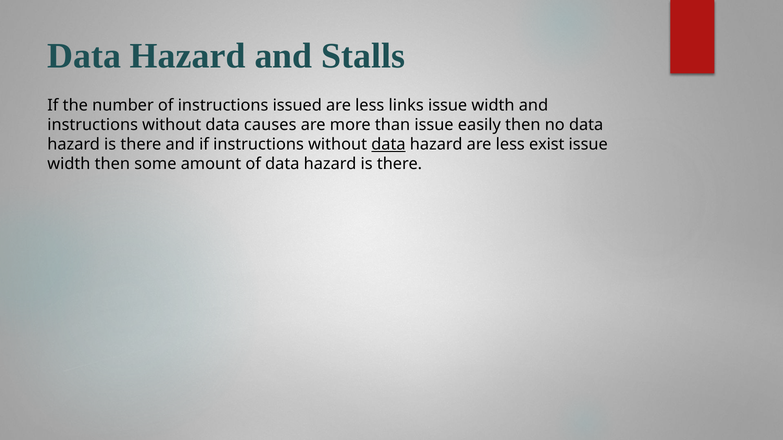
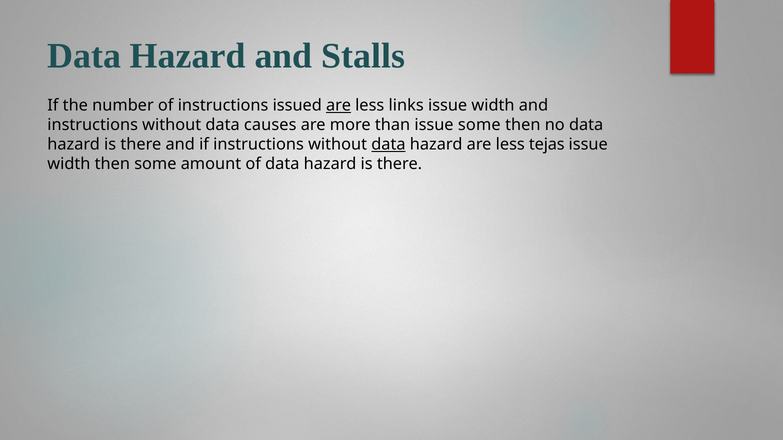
are underline: none -> present (339, 105)
issue easily: easily -> some (479, 125)
exist: exist -> tejas (547, 145)
